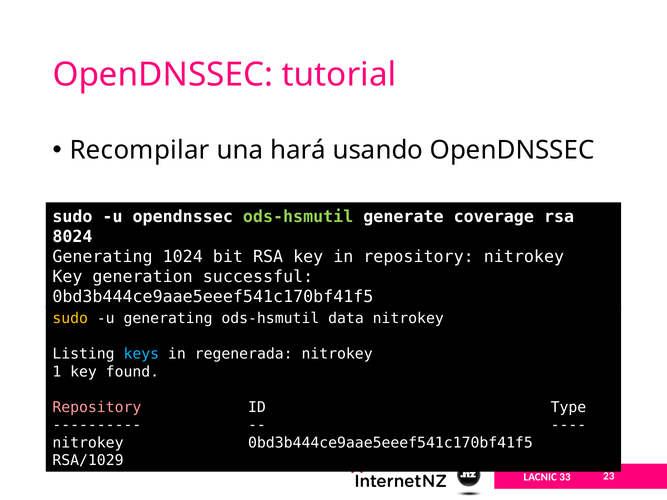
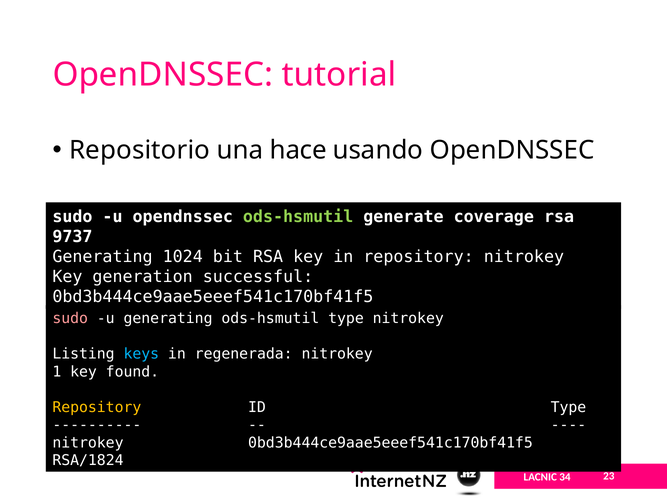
Recompilar: Recompilar -> Repositorio (140, 150)
hará: hará -> hace (298, 150)
8024: 8024 -> 9737 (72, 237)
sudo colour: yellow -> pink (70, 319)
ods-hsmutil data: data -> type (346, 319)
Repository colour: pink -> yellow (97, 407)
RSA/1029: RSA/1029 -> RSA/1824 (88, 461)
33: 33 -> 34 (565, 477)
